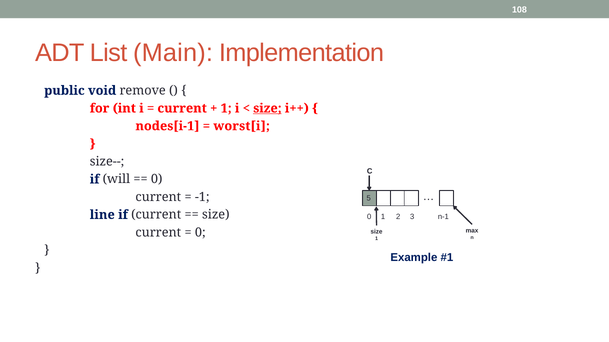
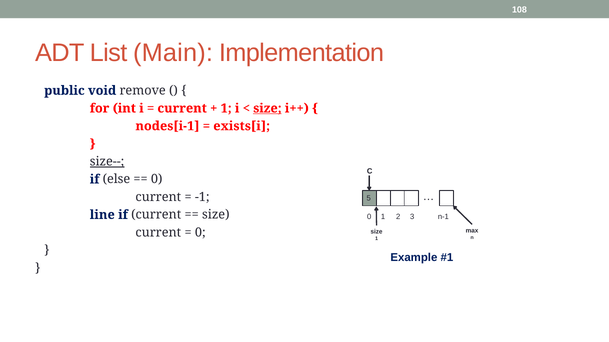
worst[i: worst[i -> exists[i (242, 126)
size-- underline: none -> present (107, 162)
will: will -> else (116, 180)
